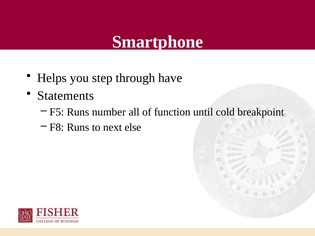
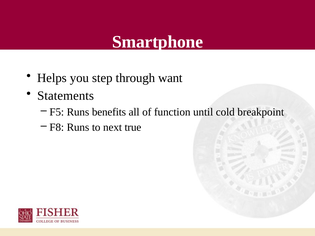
have: have -> want (170, 78)
number: number -> benefits (109, 112)
else: else -> true (133, 127)
